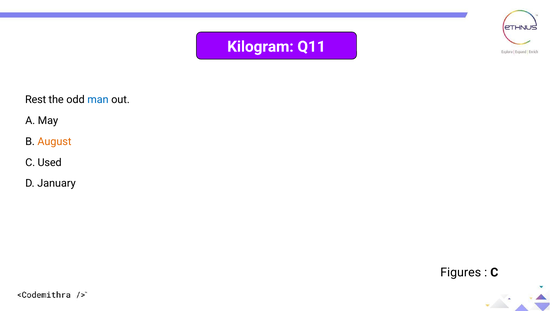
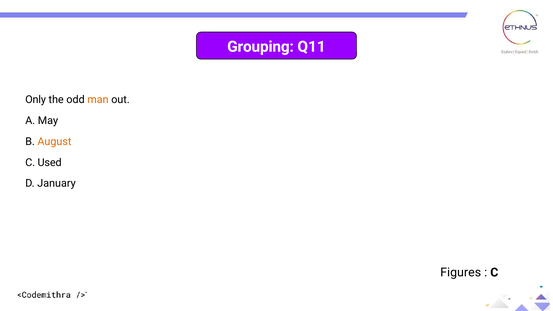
Kilogram: Kilogram -> Grouping (261, 47)
Rest: Rest -> Only (36, 100)
man colour: blue -> orange (98, 100)
